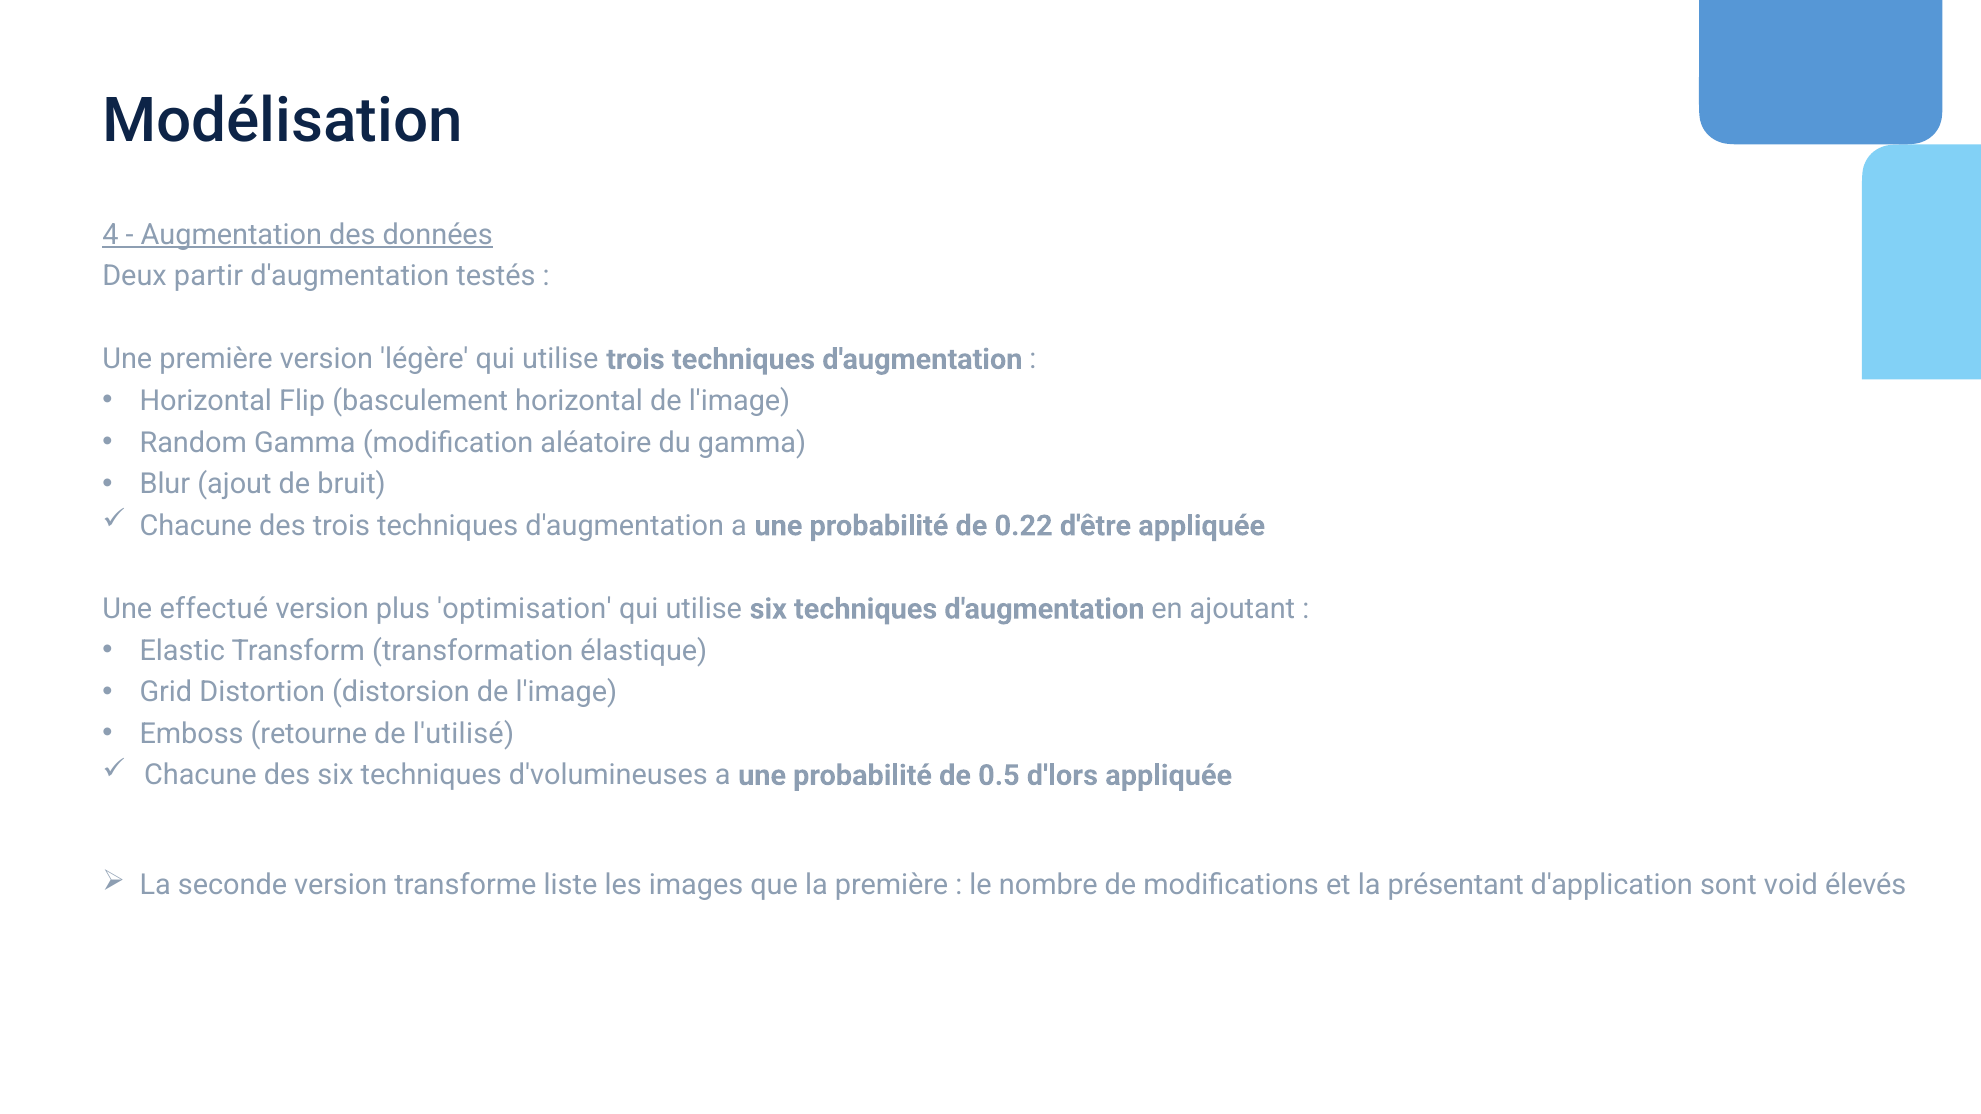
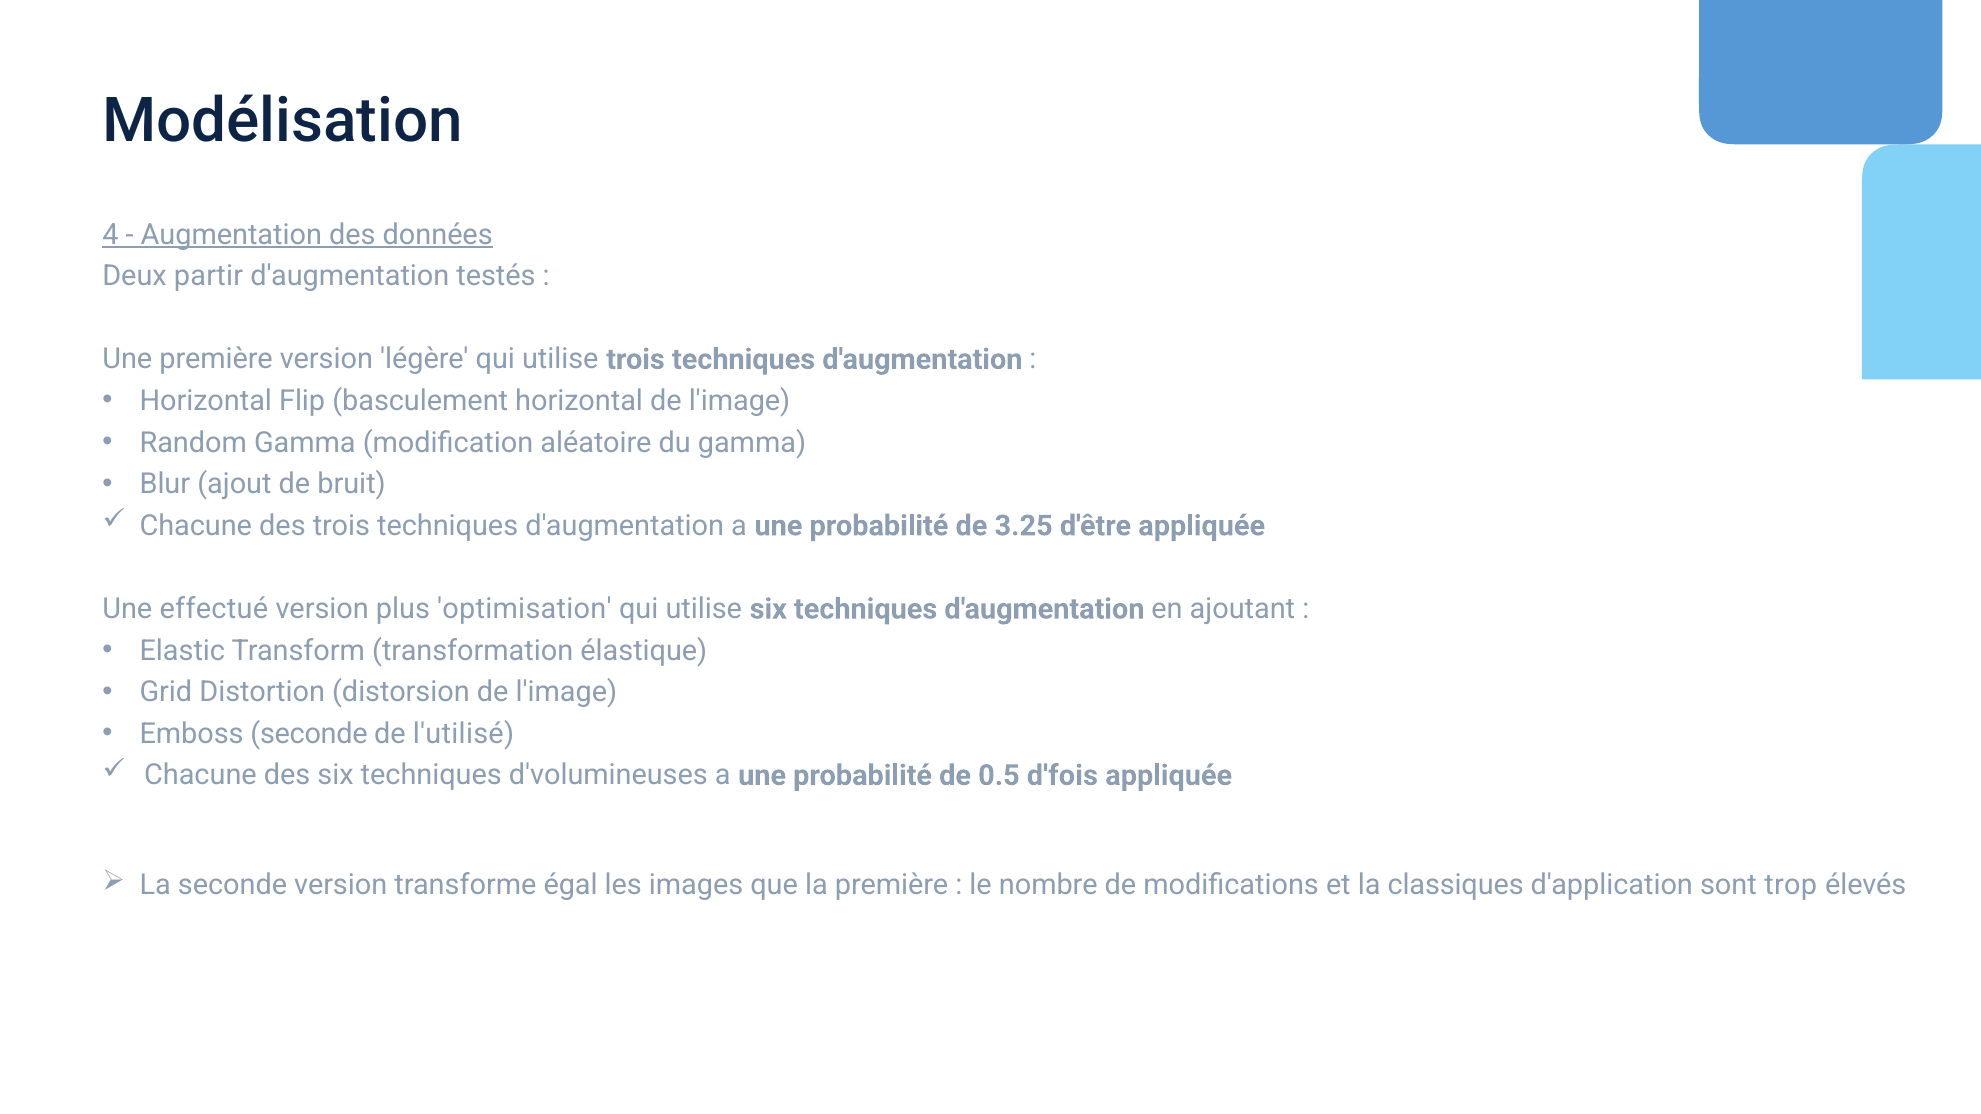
0.22: 0.22 -> 3.25 (1024, 526)
Emboss retourne: retourne -> seconde (309, 734)
d'lors: d'lors -> d'fois (1062, 776)
liste: liste -> égal (571, 886)
présentant: présentant -> classiques (1456, 886)
void: void -> trop (1791, 886)
